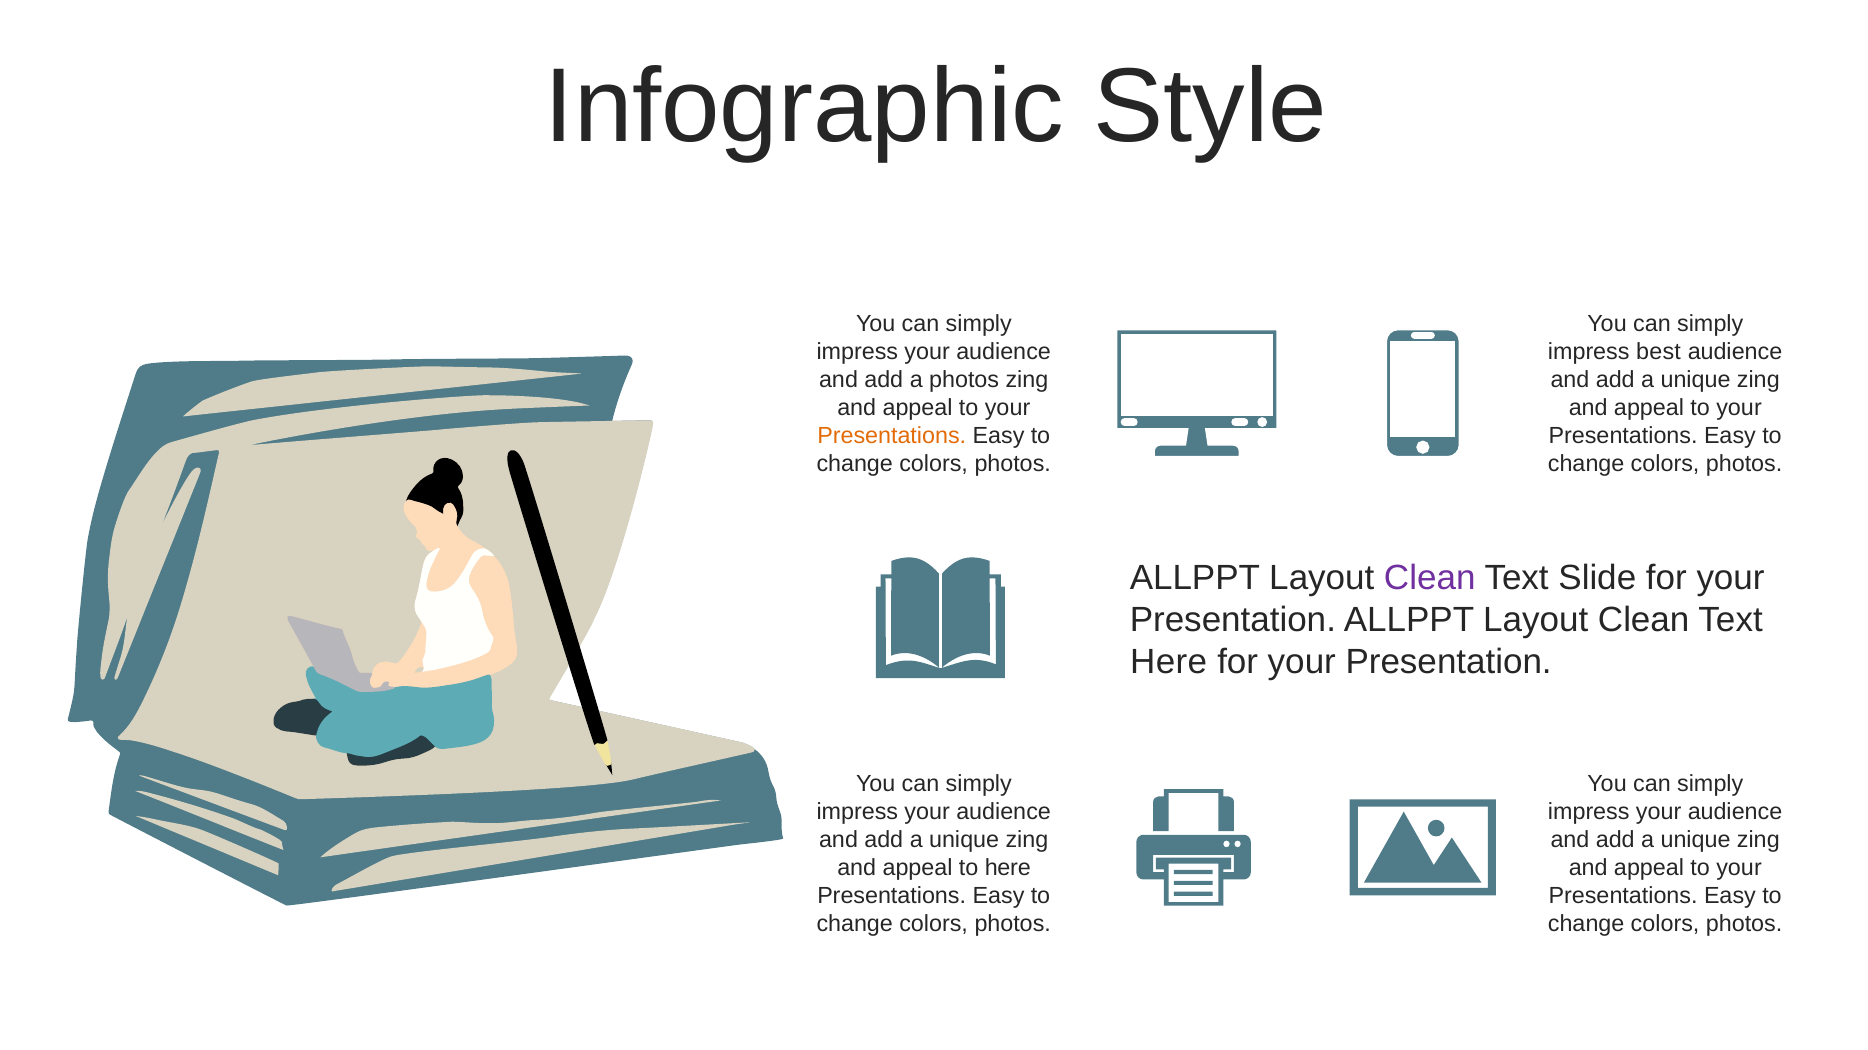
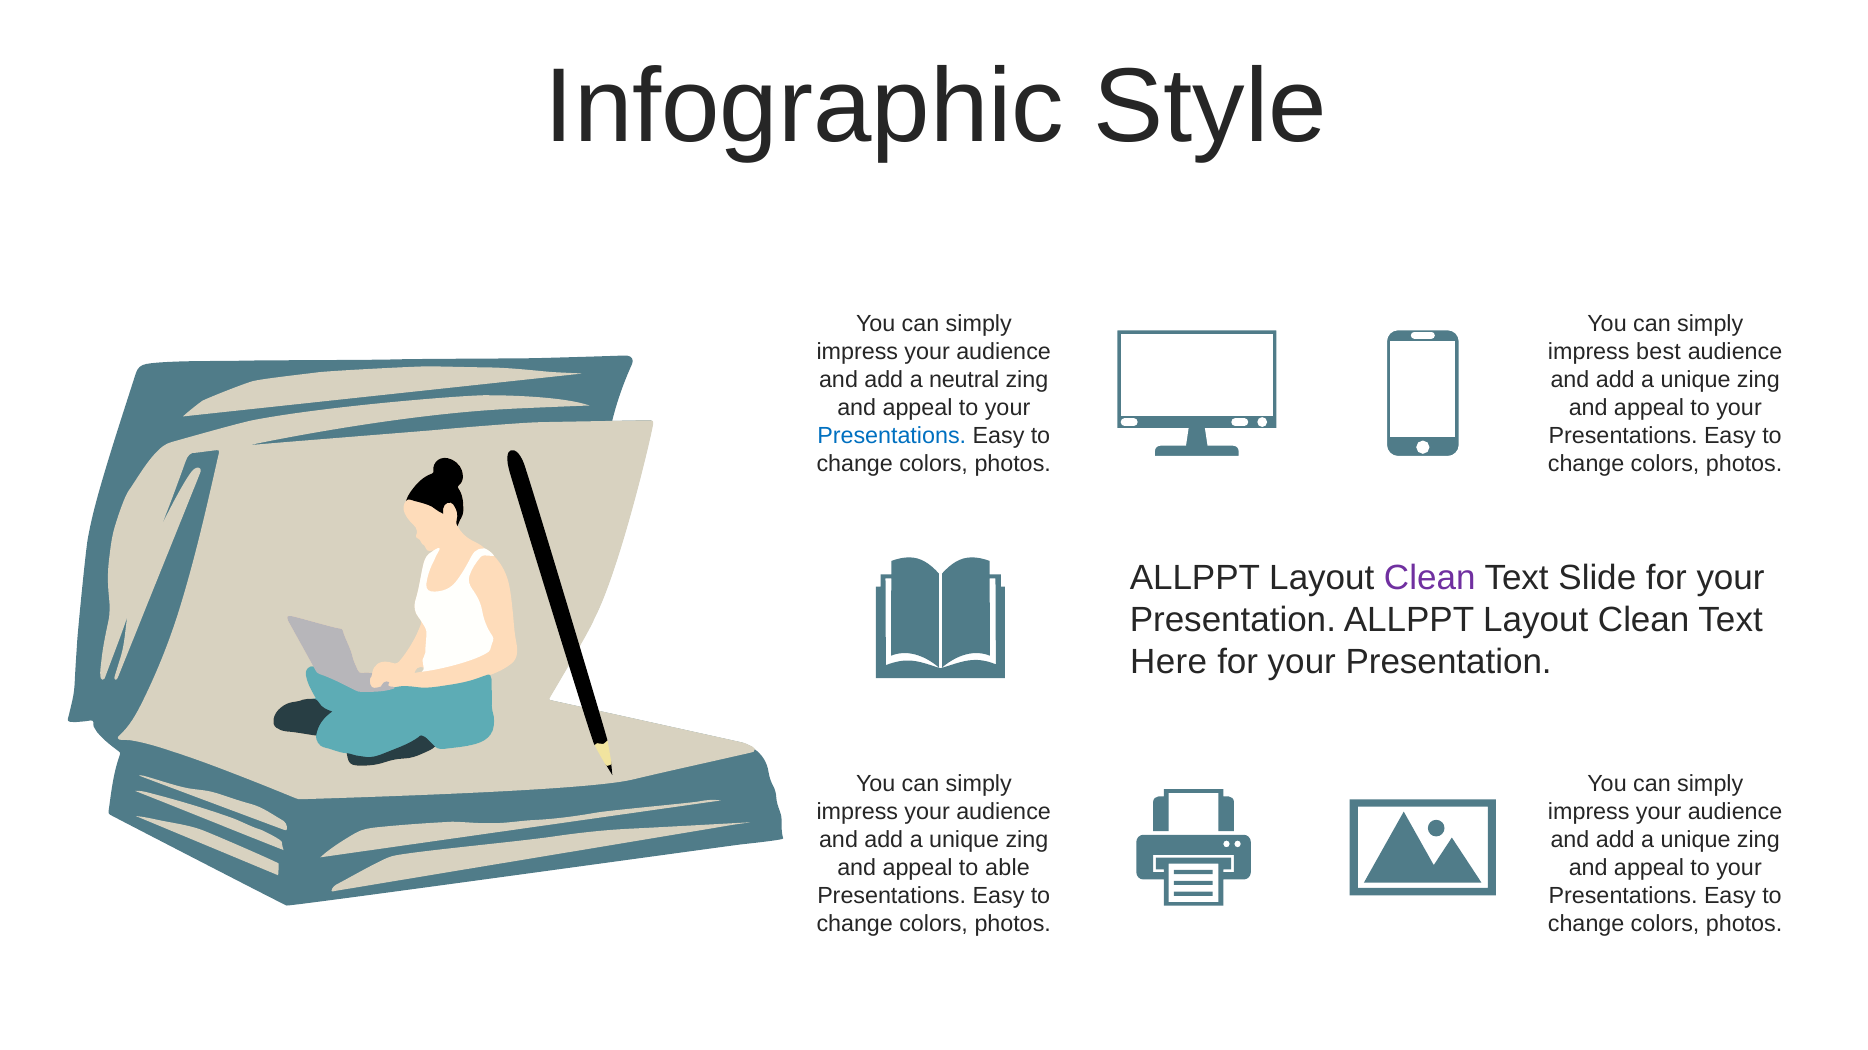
a photos: photos -> neutral (964, 380)
Presentations colour: orange -> blue (892, 436)
to here: here -> able (1008, 868)
